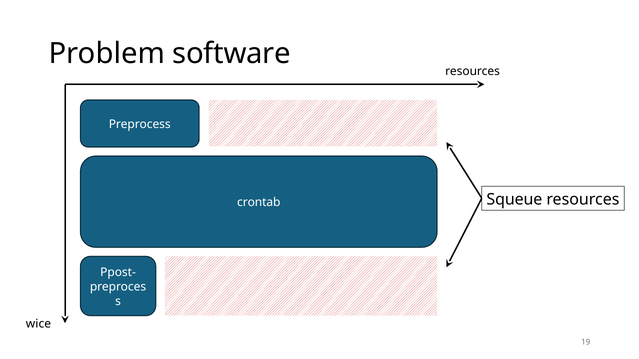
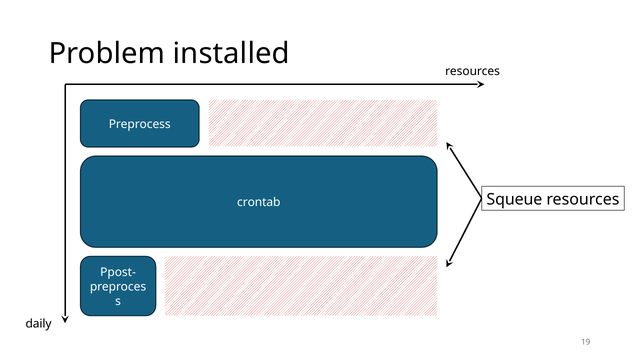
software: software -> installed (231, 54)
wice: wice -> daily (39, 324)
